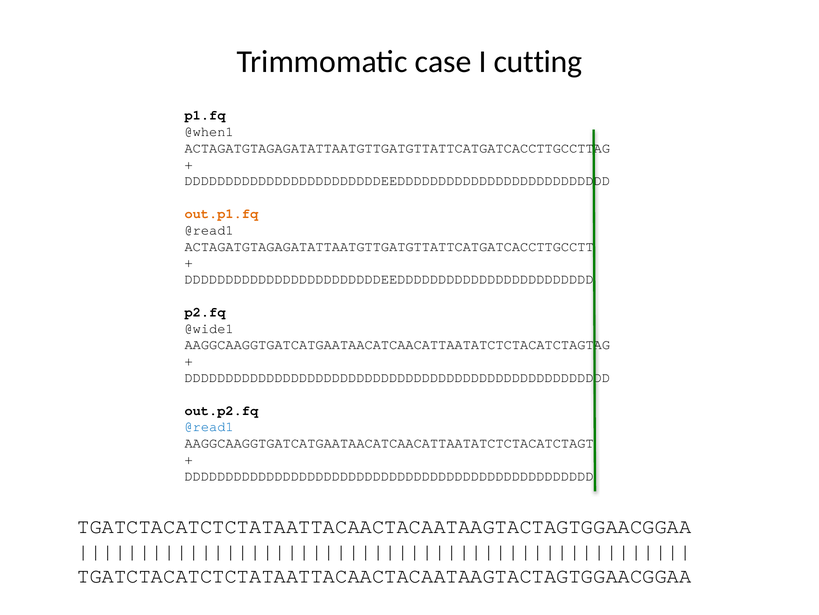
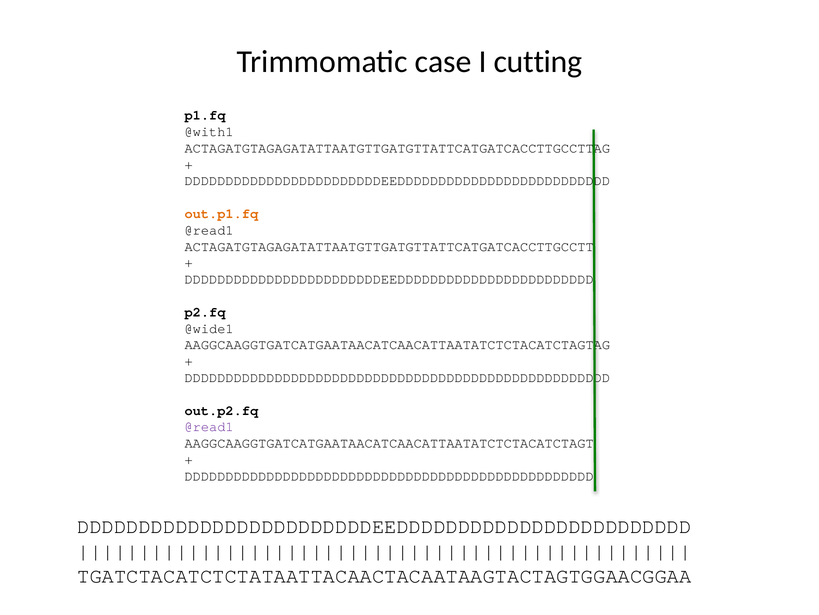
@when1: @when1 -> @with1 (209, 132)
@read1 colour: blue -> purple (209, 426)
TGATCTACATCTCTATAATTACAACTACAATAAGTACTAGTGGAACGGAA: TGATCTACATCTCTATAATTACAACTACAATAAGTACTAGTGGAACGGAA -> DDDDDDDDDDDDDDDDDDDDDDDDEEDDDDDDDDDDDDDDDDDDDDDDDD (384, 526)
